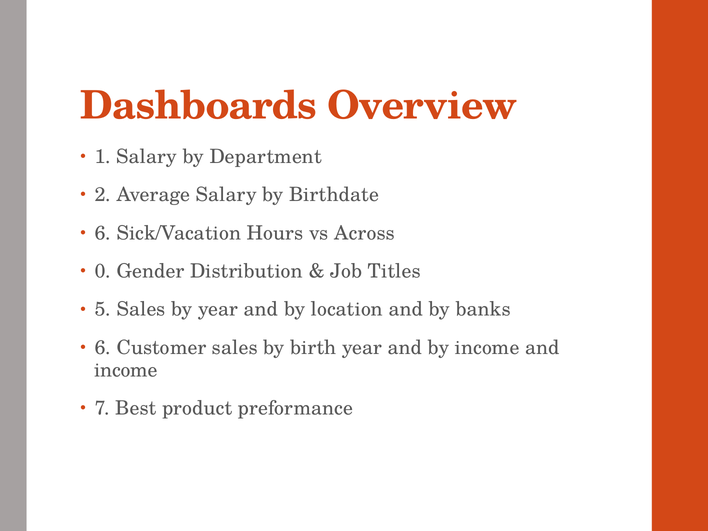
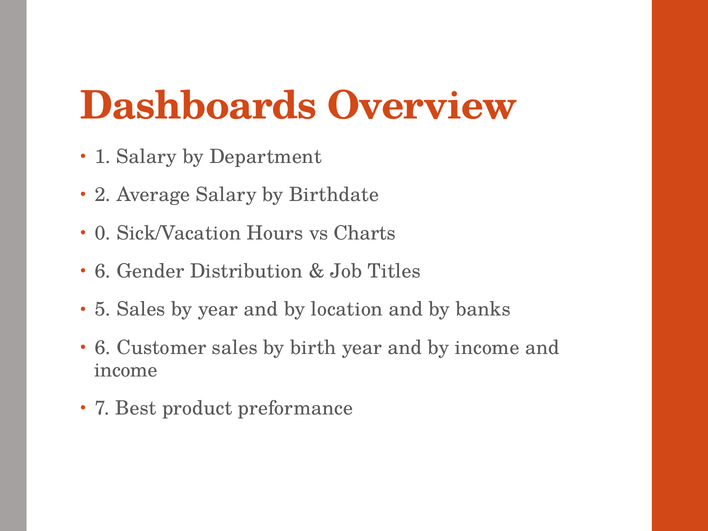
6: 6 -> 0 (103, 233)
Across: Across -> Charts (365, 233)
0: 0 -> 6 (103, 271)
